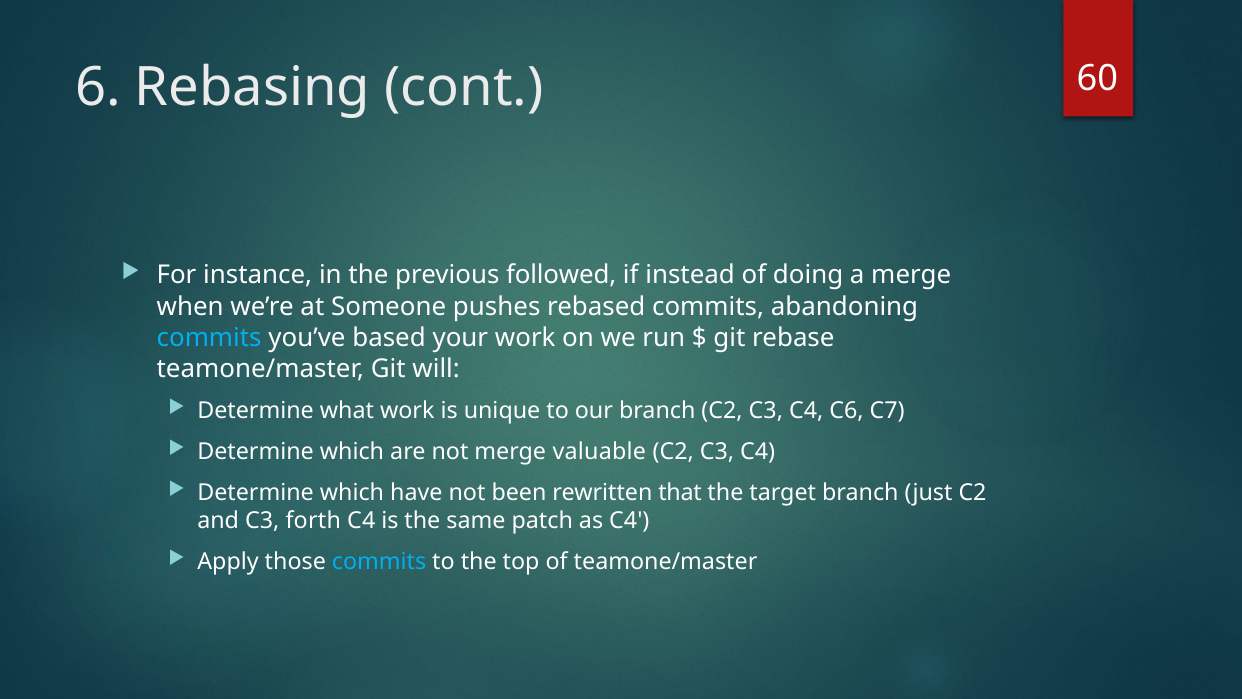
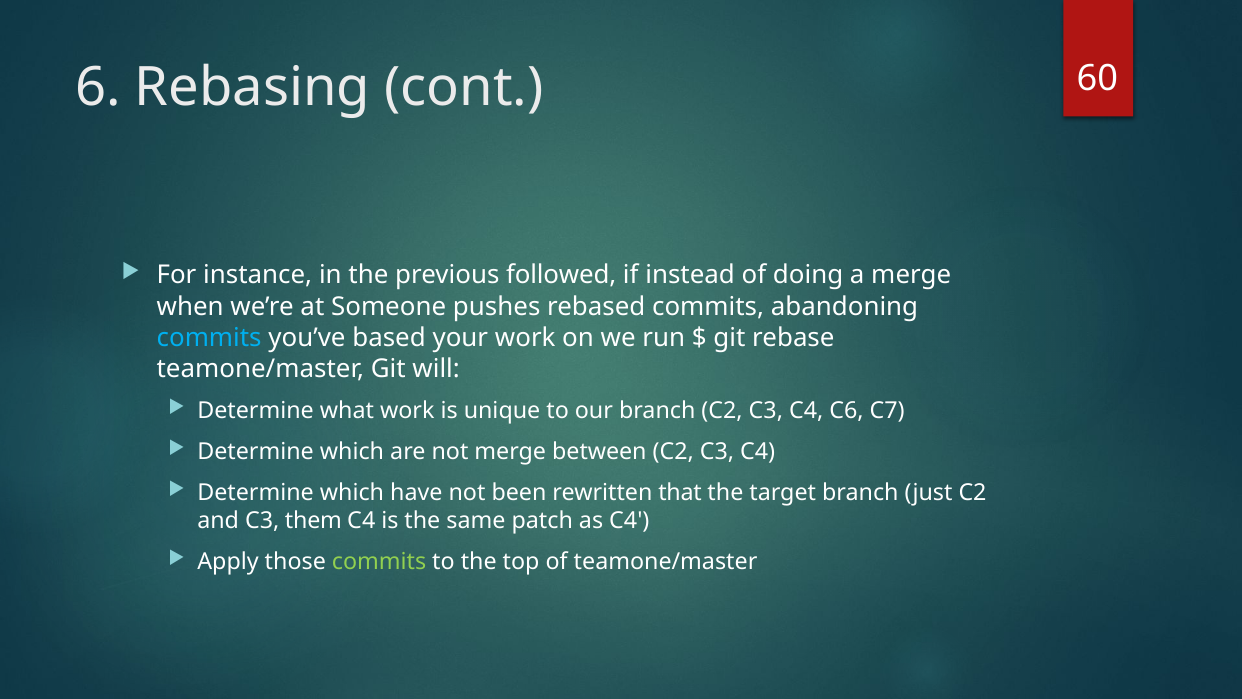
valuable: valuable -> between (599, 452)
forth: forth -> them (313, 521)
commits colour: light blue -> light green (379, 561)
